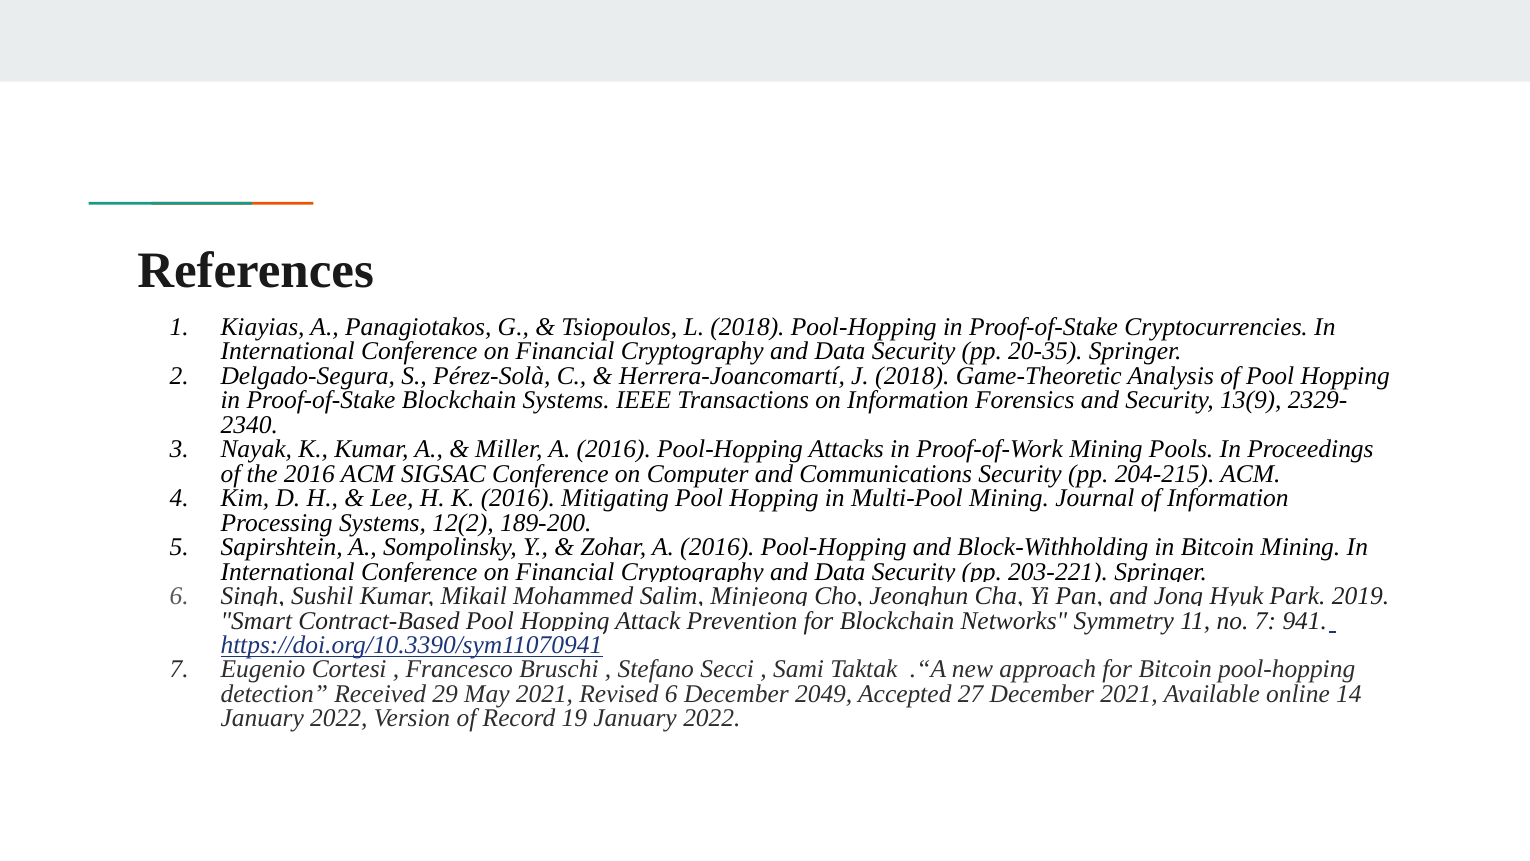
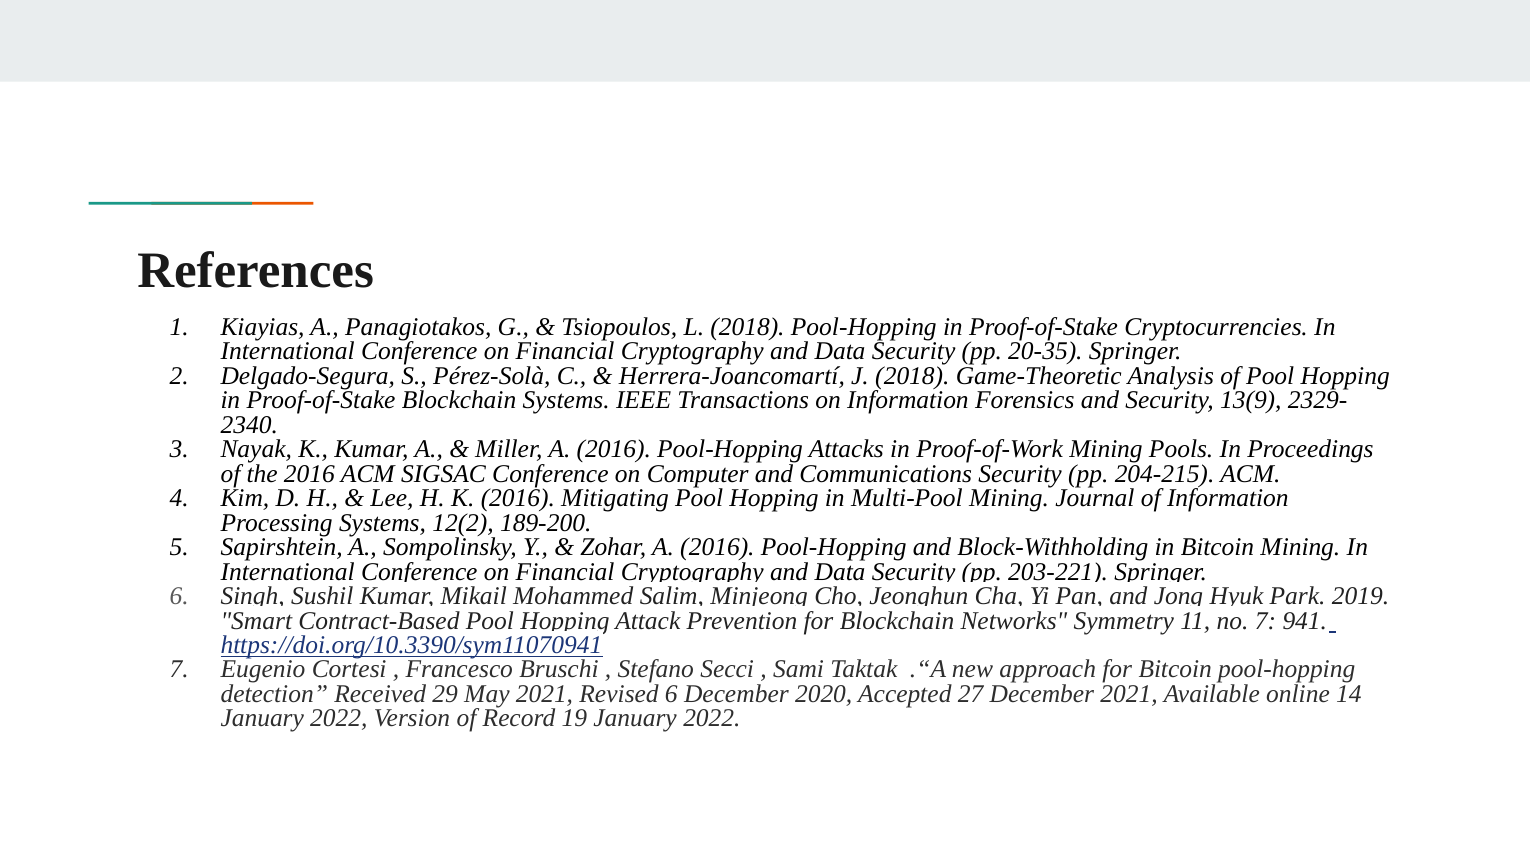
2049: 2049 -> 2020 (824, 694)
